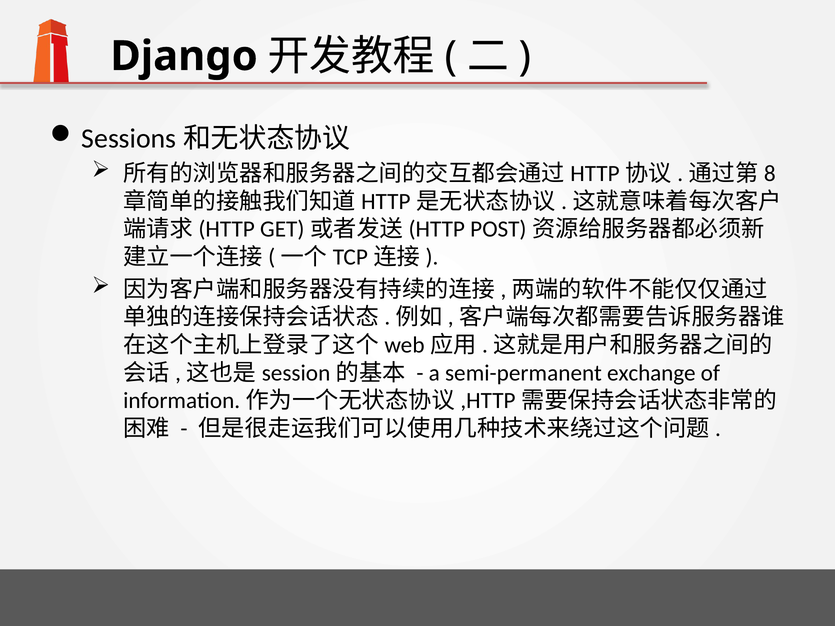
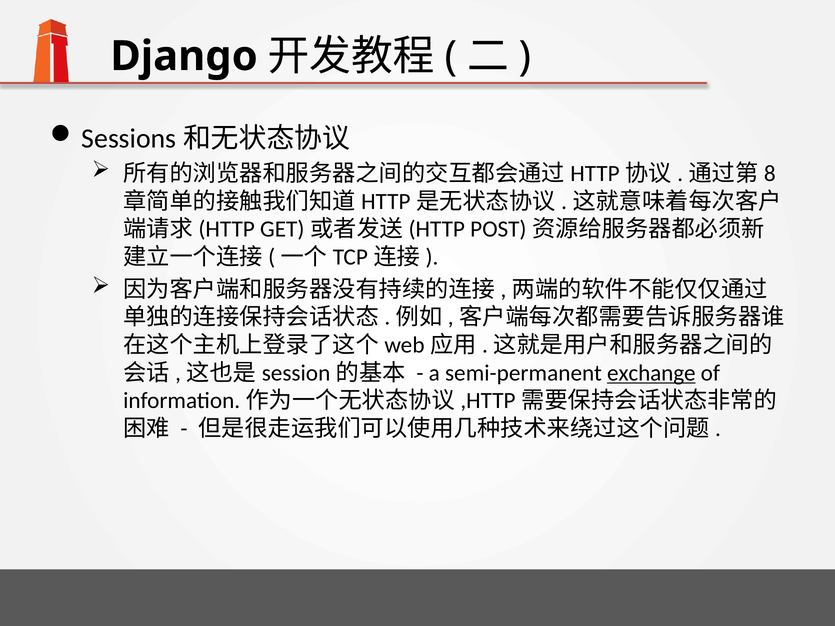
exchange underline: none -> present (651, 373)
